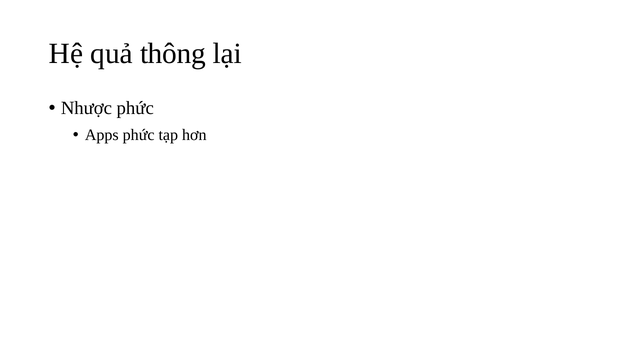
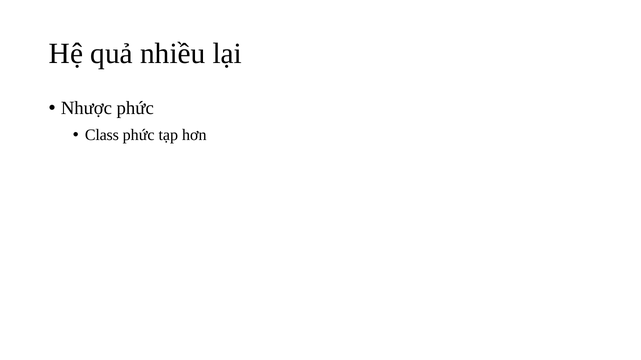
thông: thông -> nhiều (173, 54)
Apps: Apps -> Class (102, 135)
